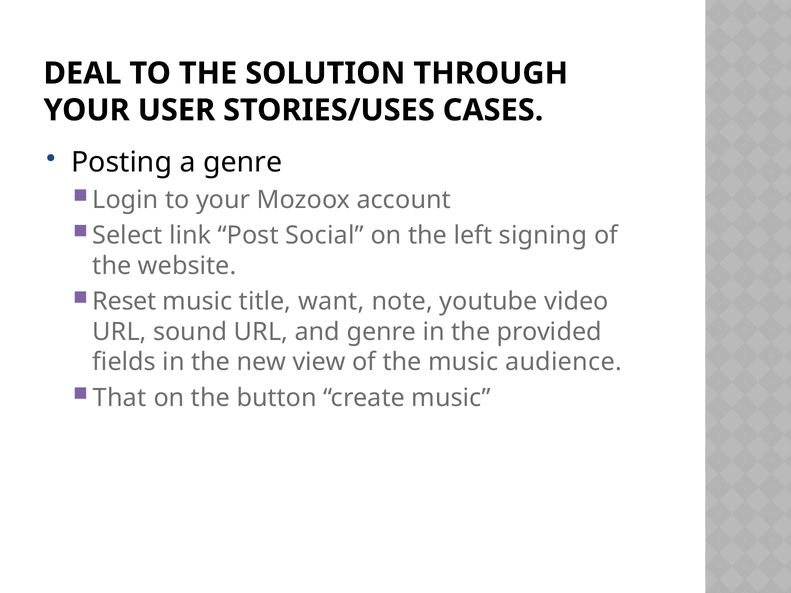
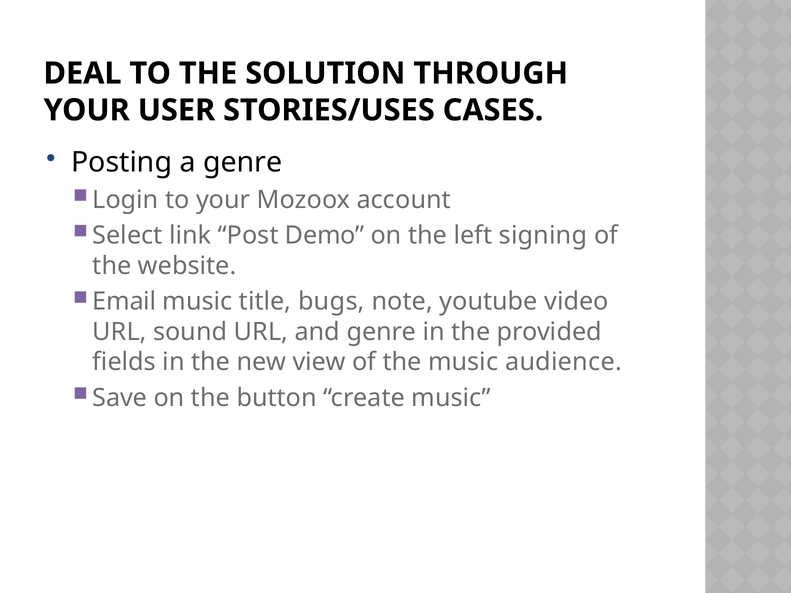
Social: Social -> Demo (325, 236)
Reset: Reset -> Email (124, 302)
want: want -> bugs (331, 302)
That: That -> Save (120, 398)
